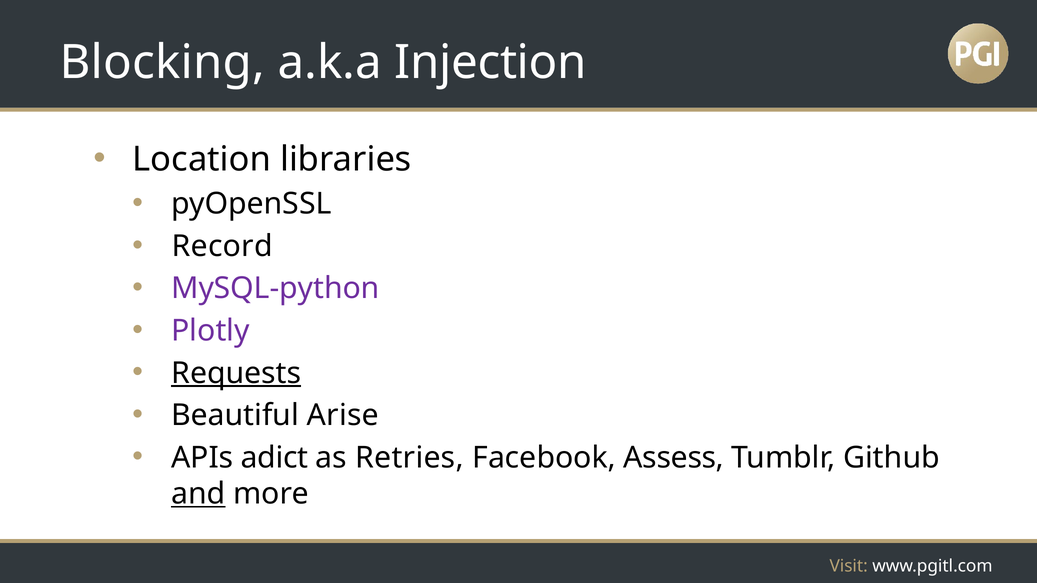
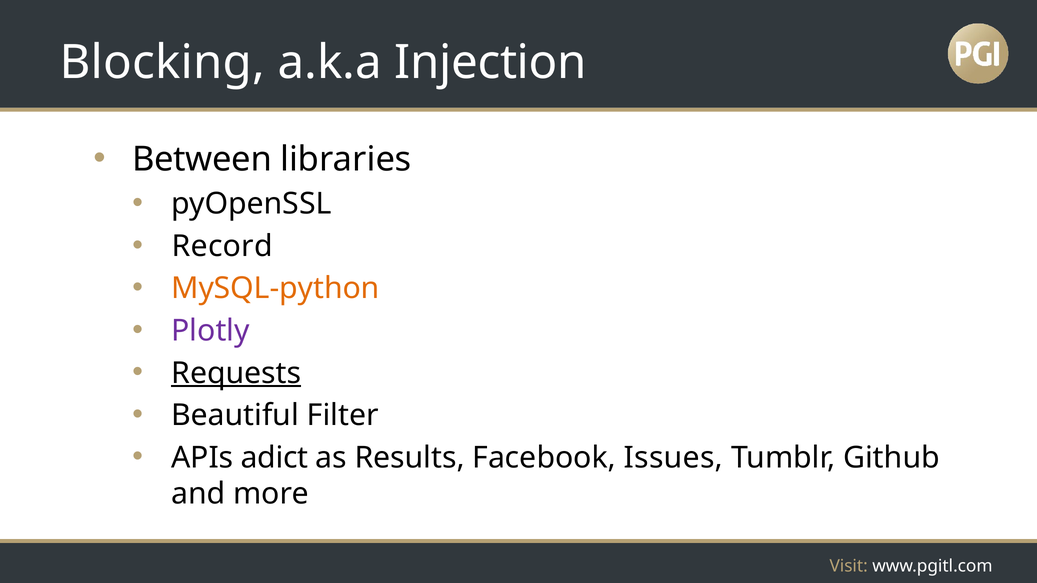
Location: Location -> Between (202, 159)
MySQL-python colour: purple -> orange (275, 289)
Arise: Arise -> Filter (343, 416)
Retries: Retries -> Results (410, 458)
Assess: Assess -> Issues (673, 458)
and underline: present -> none (198, 494)
